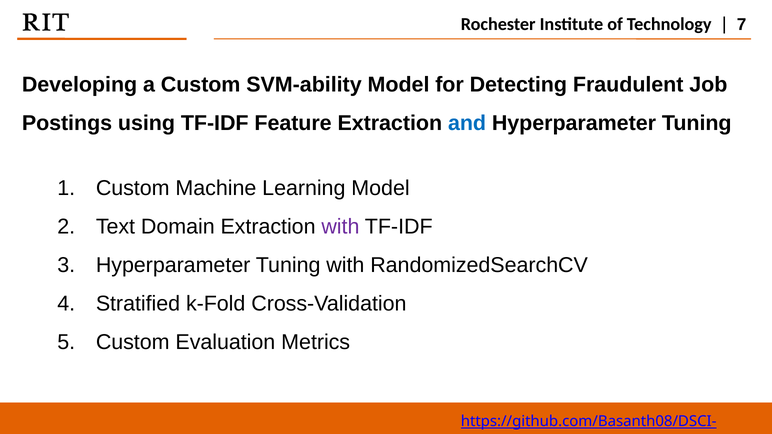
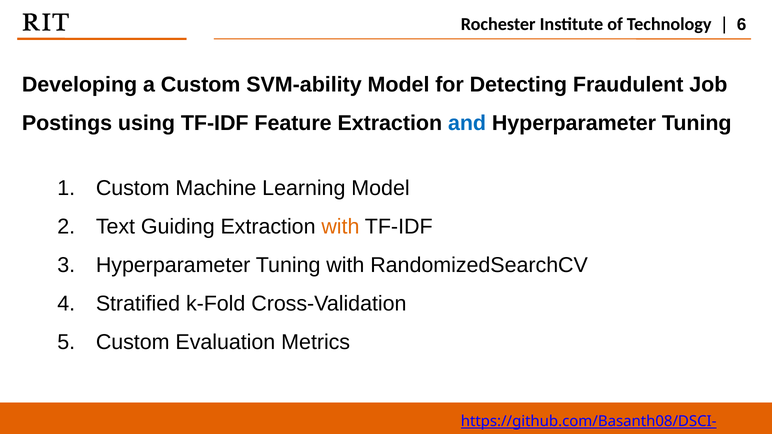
7: 7 -> 6 (742, 25)
Domain: Domain -> Guiding (178, 227)
with colour: purple -> orange (340, 227)
